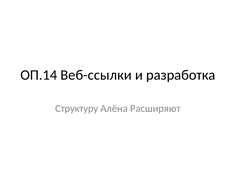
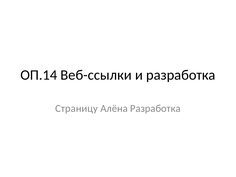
Структуру: Структуру -> Страницу (77, 109)
Алёна Расширяют: Расширяют -> Разработка (155, 109)
